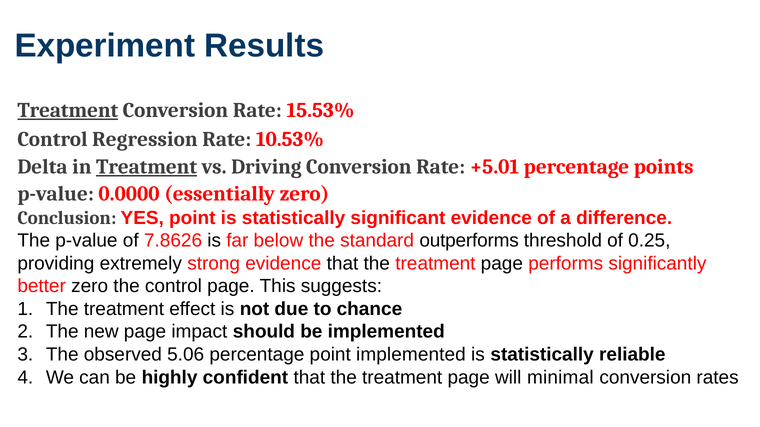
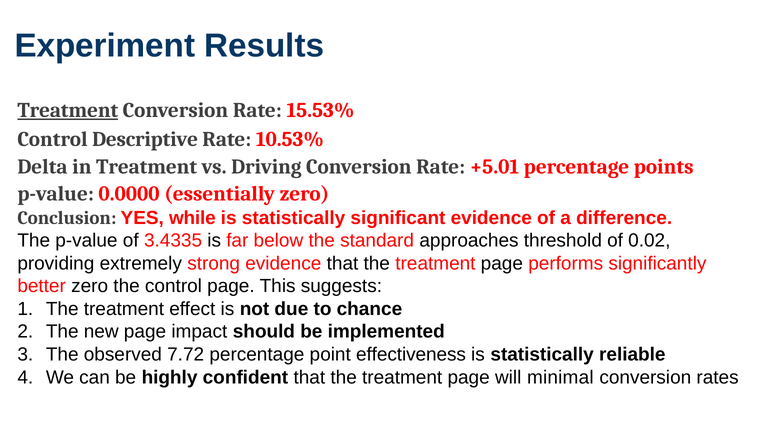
Regression: Regression -> Descriptive (145, 139)
Treatment underline: present -> none (147, 167)
point: point -> while (192, 218)
7.8626: 7.8626 -> 3.4335 (173, 241)
outperforms: outperforms -> approaches (469, 241)
0.25: 0.25 -> 0.02 (649, 241)
5.06: 5.06 -> 7.72 (186, 355)
point implemented: implemented -> effectiveness (411, 355)
